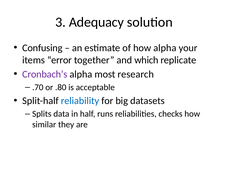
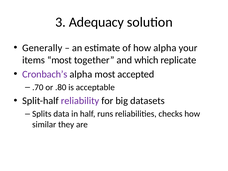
Confusing: Confusing -> Generally (42, 48)
items error: error -> most (60, 60)
research: research -> accepted (136, 74)
reliability colour: blue -> purple (80, 101)
